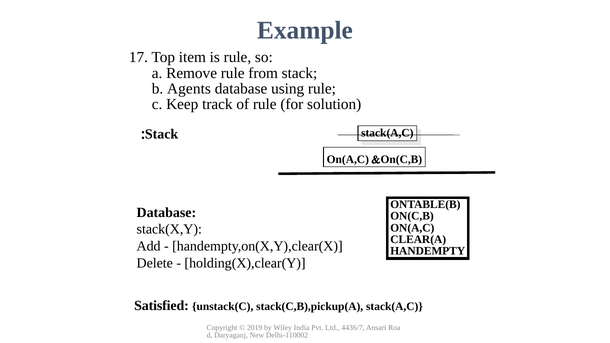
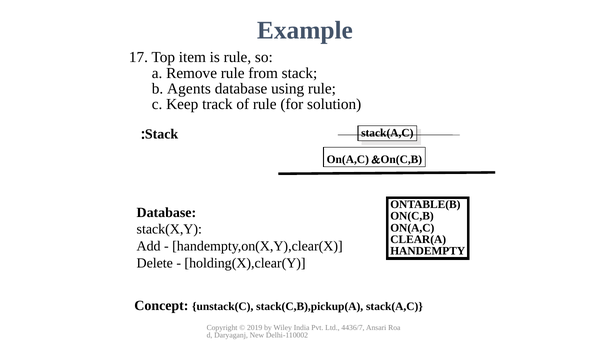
Satisfied: Satisfied -> Concept (161, 306)
